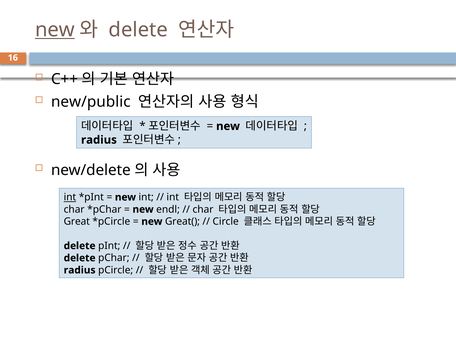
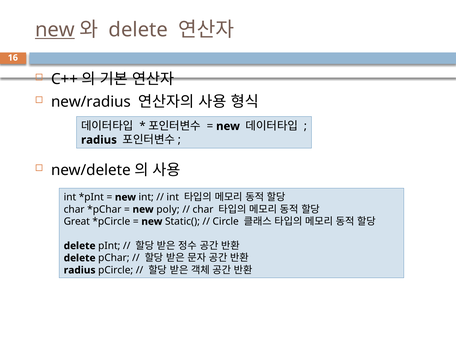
new/public: new/public -> new/radius (91, 102)
int underline: present -> none (70, 197)
endl: endl -> poly (168, 209)
Great(: Great( -> Static( (182, 222)
